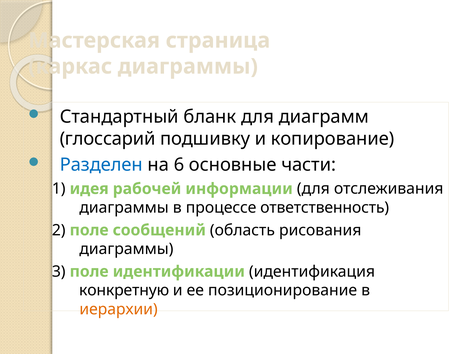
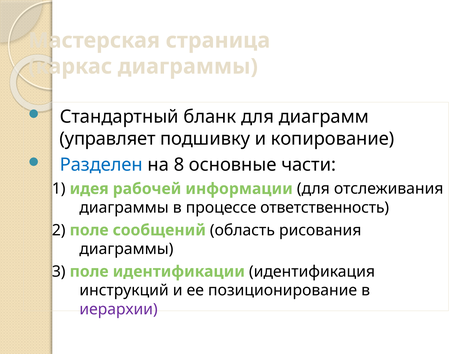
глоссарий: глоссарий -> управляет (108, 139)
6: 6 -> 8 (179, 165)
конкретную: конкретную -> инструкций (124, 290)
иерархии colour: orange -> purple (119, 309)
